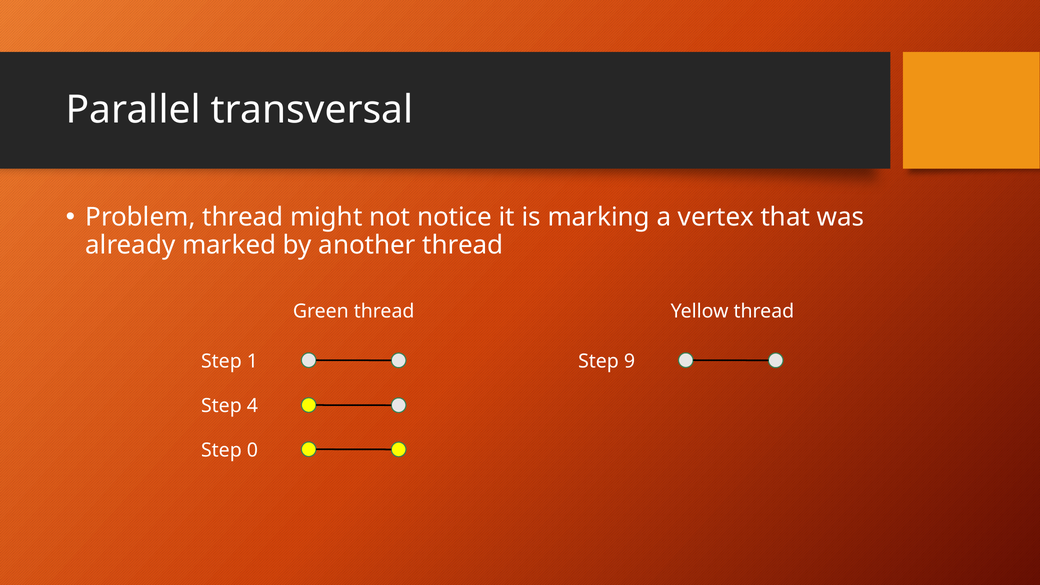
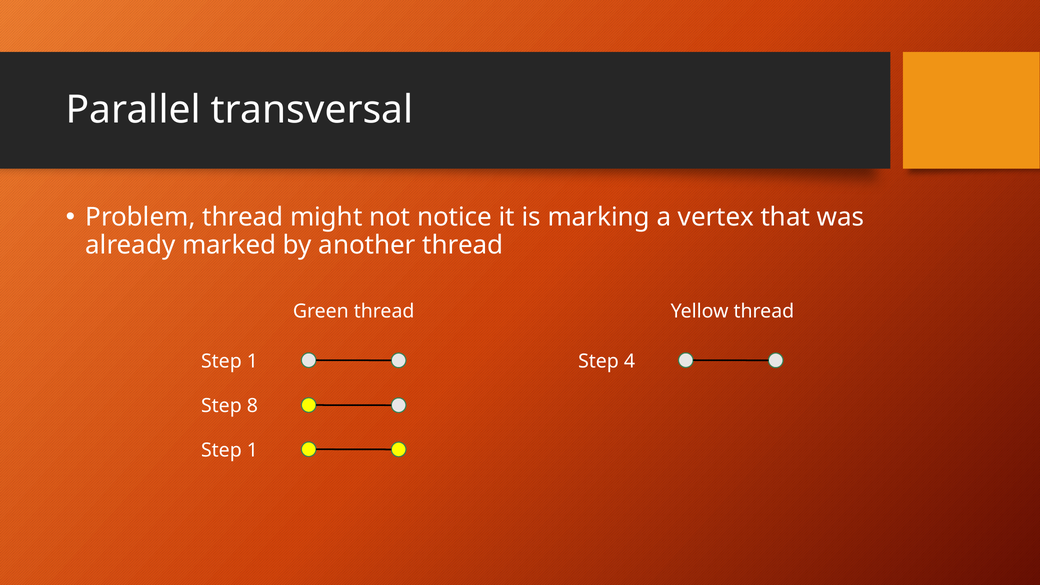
9: 9 -> 4 (629, 361)
4: 4 -> 8 (252, 406)
0: 0 -> 1 (252, 450)
